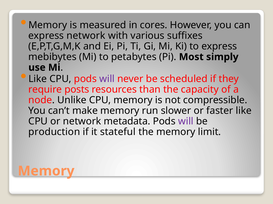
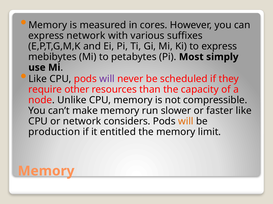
posts: posts -> other (77, 90)
metadata: metadata -> considers (127, 122)
will colour: purple -> orange (186, 122)
stateful: stateful -> entitled (118, 132)
